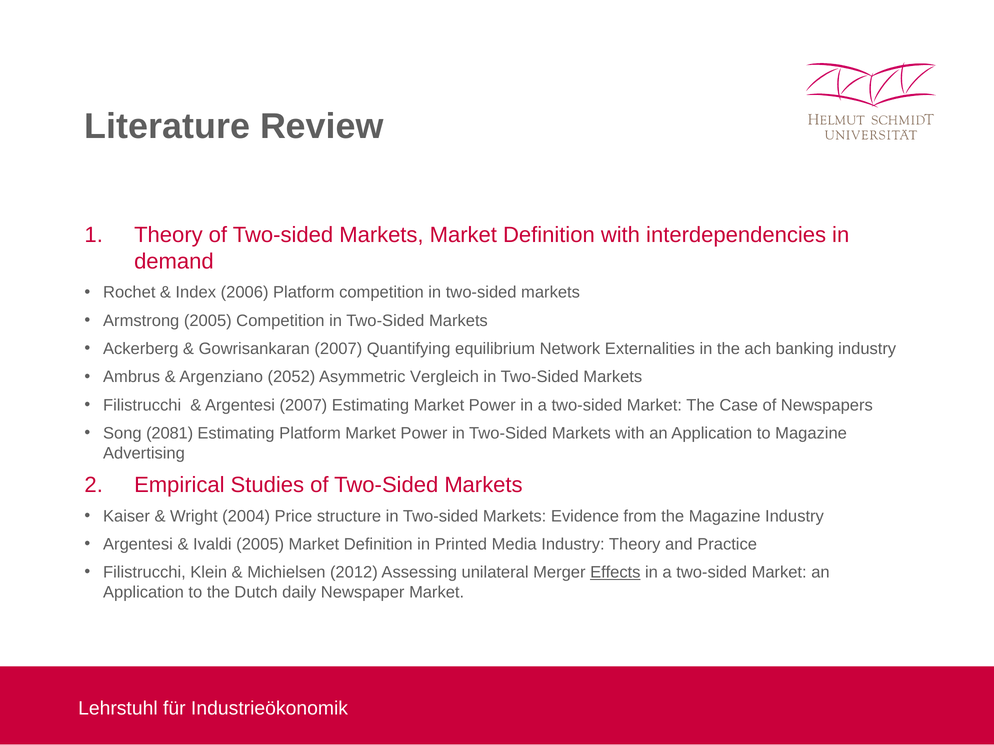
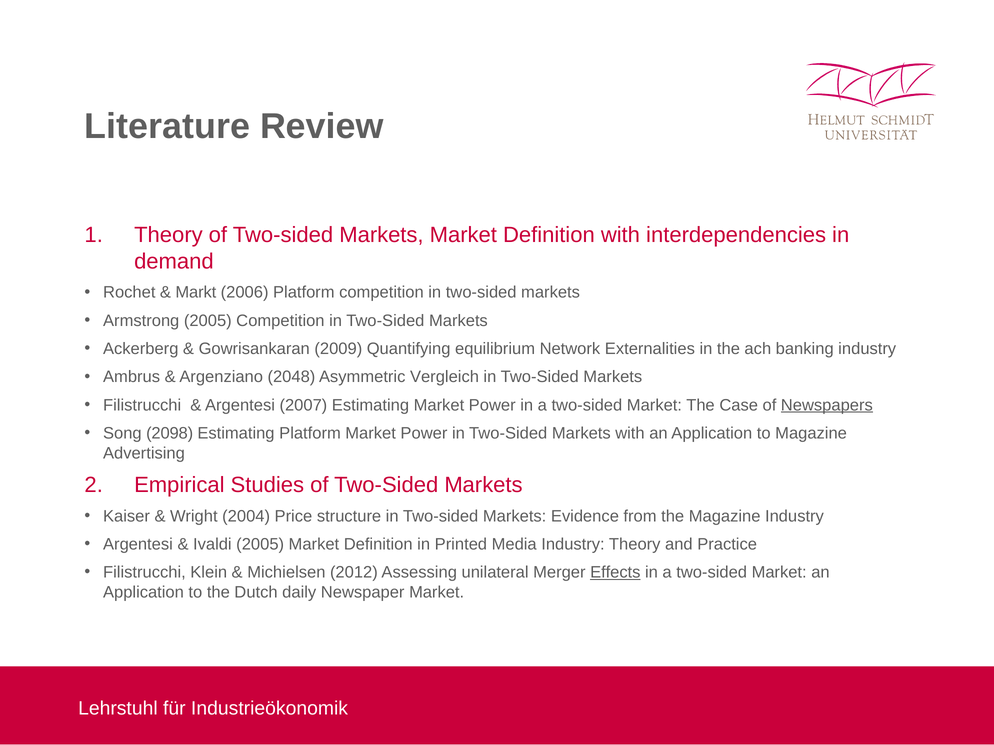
Index: Index -> Markt (196, 293)
Gowrisankaran 2007: 2007 -> 2009 (338, 349)
2052: 2052 -> 2048 (291, 377)
Newspapers underline: none -> present (827, 405)
2081: 2081 -> 2098 (170, 434)
